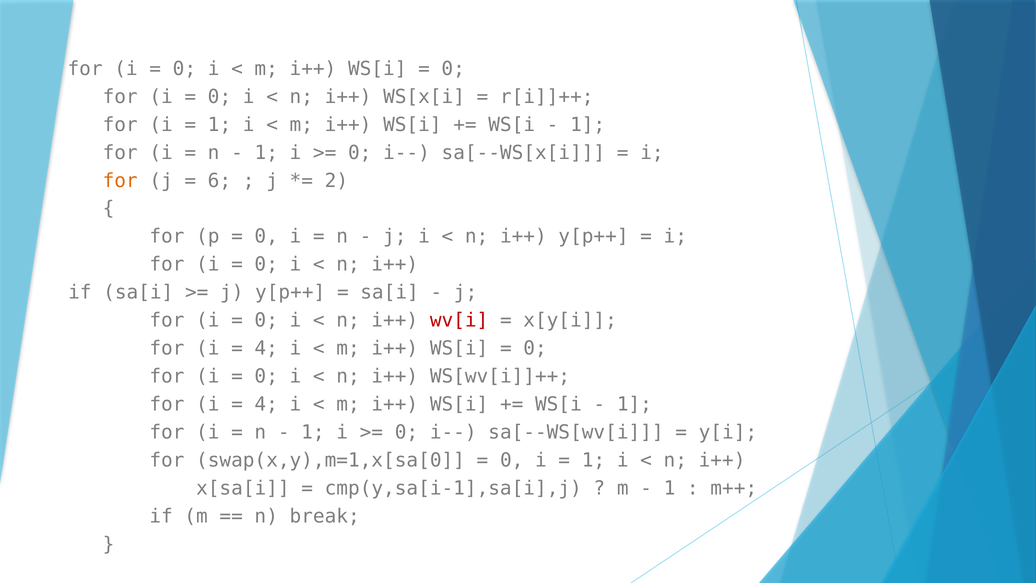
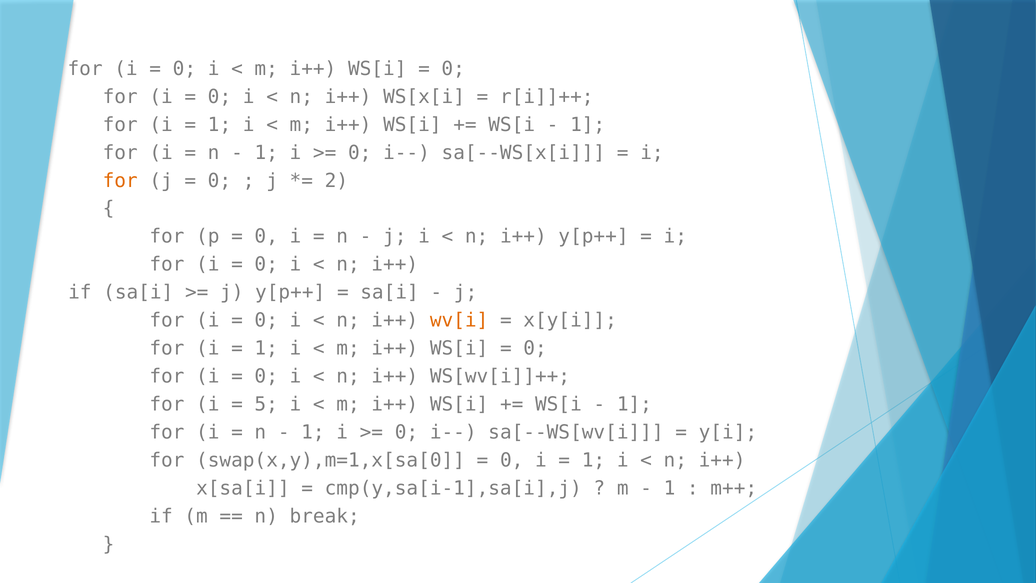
6: 6 -> 0 (219, 181)
wv[i colour: red -> orange (459, 320)
4: 4 -> 1 (266, 348)
4: 4 -> 5 (266, 404)
